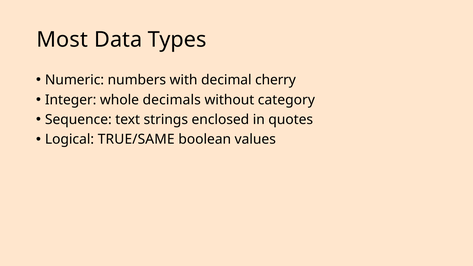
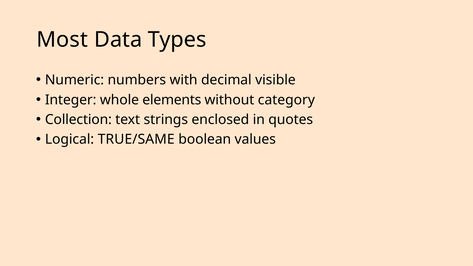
cherry: cherry -> visible (275, 80)
decimals: decimals -> elements (172, 100)
Sequence: Sequence -> Collection (78, 120)
